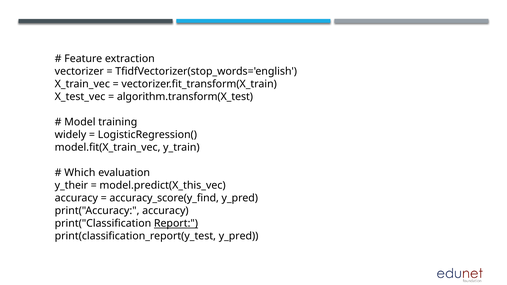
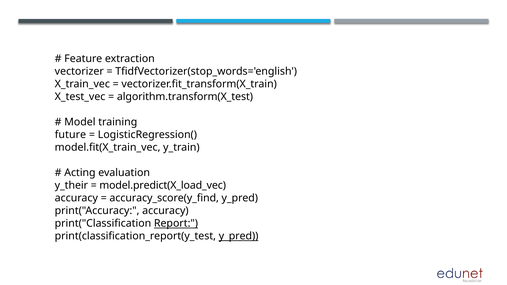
widely: widely -> future (70, 135)
Which: Which -> Acting (80, 173)
model.predict(X_this_vec: model.predict(X_this_vec -> model.predict(X_load_vec (163, 185)
y_pred underline: none -> present (239, 236)
